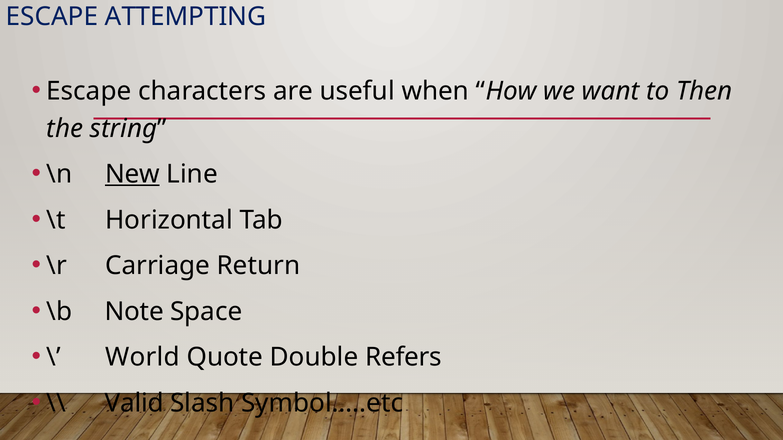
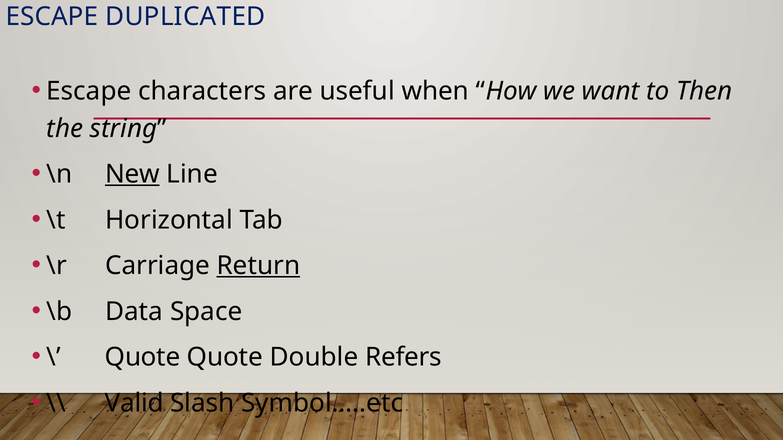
ATTEMPTING: ATTEMPTING -> DUPLICATED (185, 17)
Return underline: none -> present (258, 266)
Note: Note -> Data (134, 312)
World: World -> Quote (143, 358)
